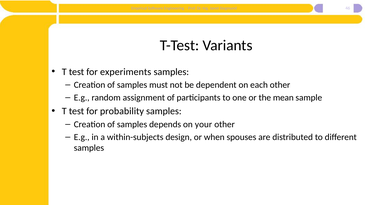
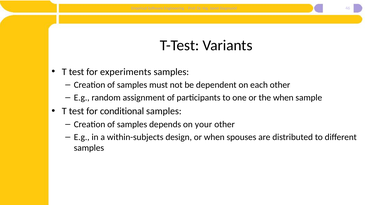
the mean: mean -> when (283, 98)
probability: probability -> conditional (122, 111)
